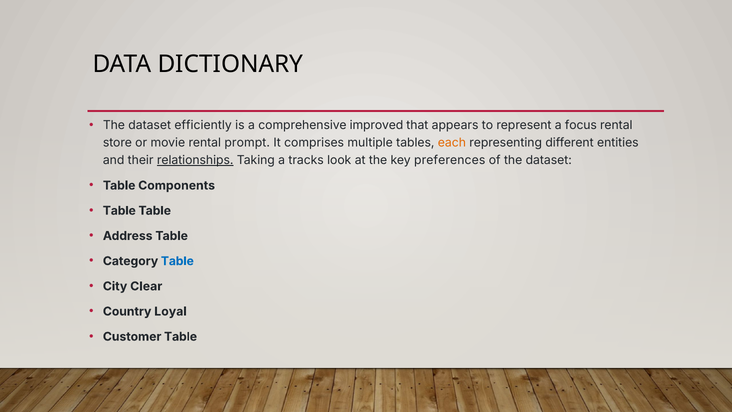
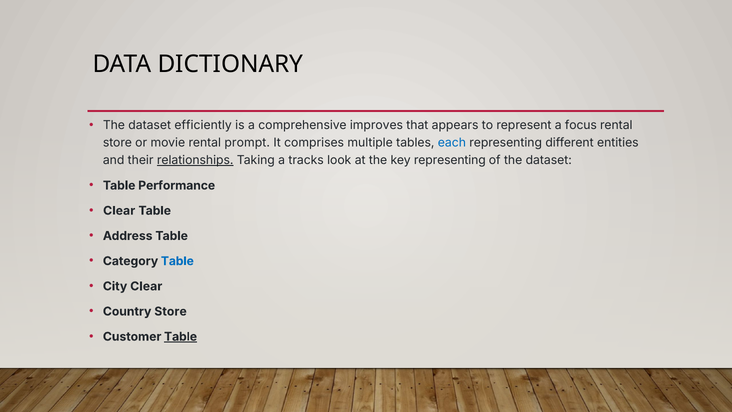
improved: improved -> improves (376, 125)
each colour: orange -> blue (452, 143)
key preferences: preferences -> representing (450, 160)
Components: Components -> Performance (177, 185)
Table: Table -> Clear (119, 211)
Country Loyal: Loyal -> Store (170, 311)
Table underline: none -> present (181, 336)
